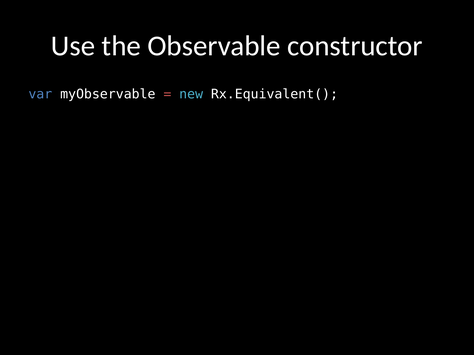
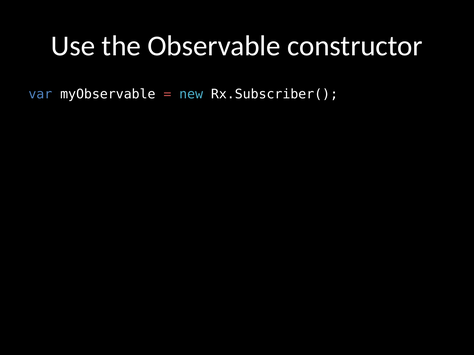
Rx.Equivalent(: Rx.Equivalent( -> Rx.Subscriber( (274, 94)
